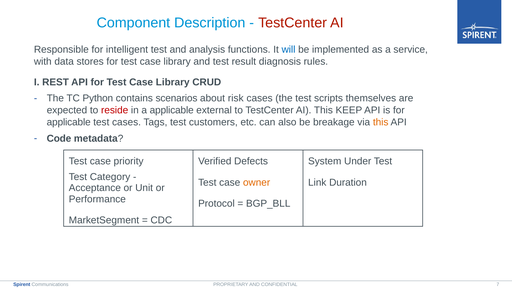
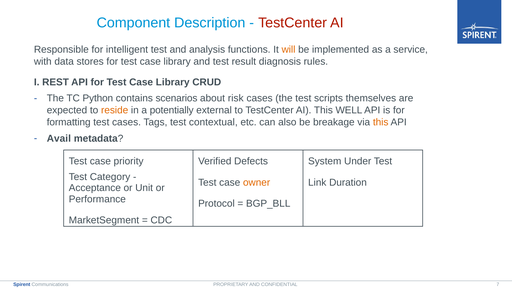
will colour: blue -> orange (289, 50)
reside colour: red -> orange (115, 110)
a applicable: applicable -> potentially (172, 110)
KEEP: KEEP -> WELL (349, 110)
applicable: applicable -> formatting (69, 122)
customers: customers -> contextual (213, 122)
Code: Code -> Avail (59, 138)
